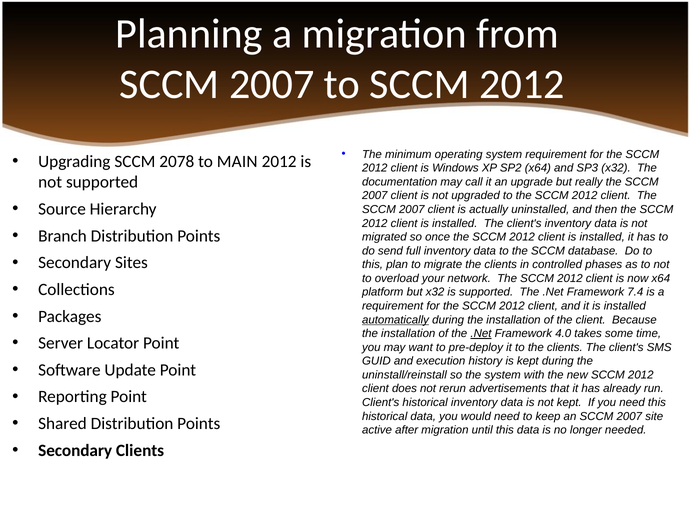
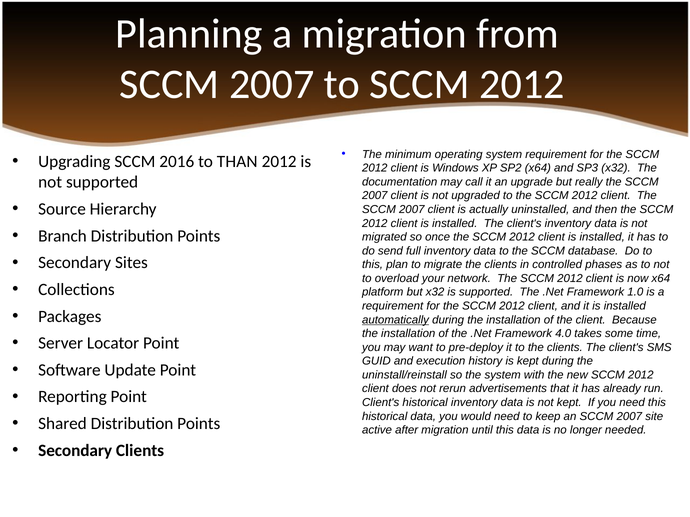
2078: 2078 -> 2016 (177, 162)
MAIN: MAIN -> THAN (237, 162)
7.4: 7.4 -> 1.0 (635, 292)
.Net underline: present -> none (481, 334)
